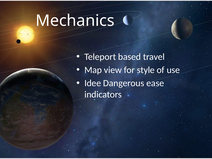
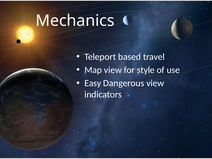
Idee: Idee -> Easy (93, 83)
Dangerous ease: ease -> view (155, 83)
